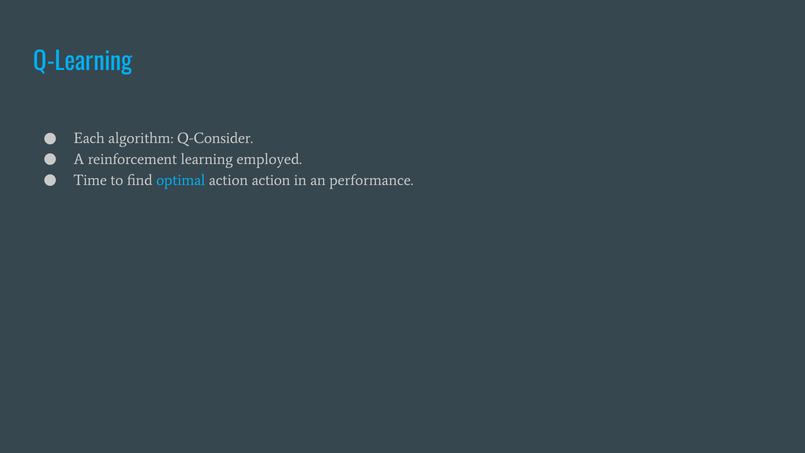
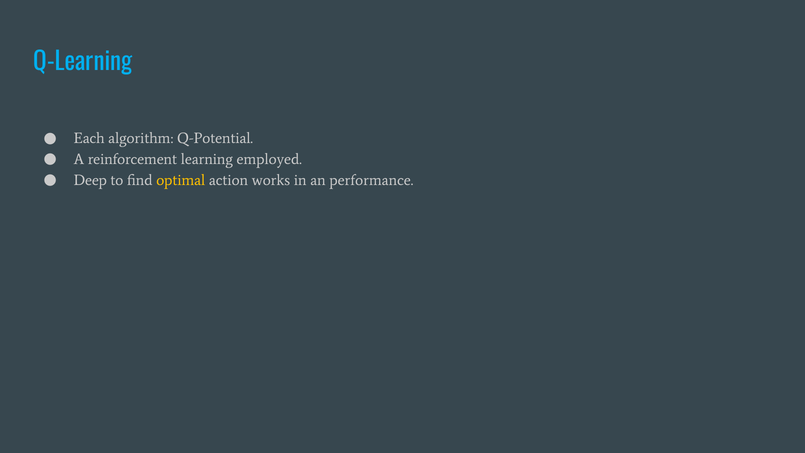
Q-Consider: Q-Consider -> Q-Potential (215, 138)
Time: Time -> Deep (90, 180)
optimal colour: light blue -> yellow (181, 180)
action action: action -> works (271, 180)
